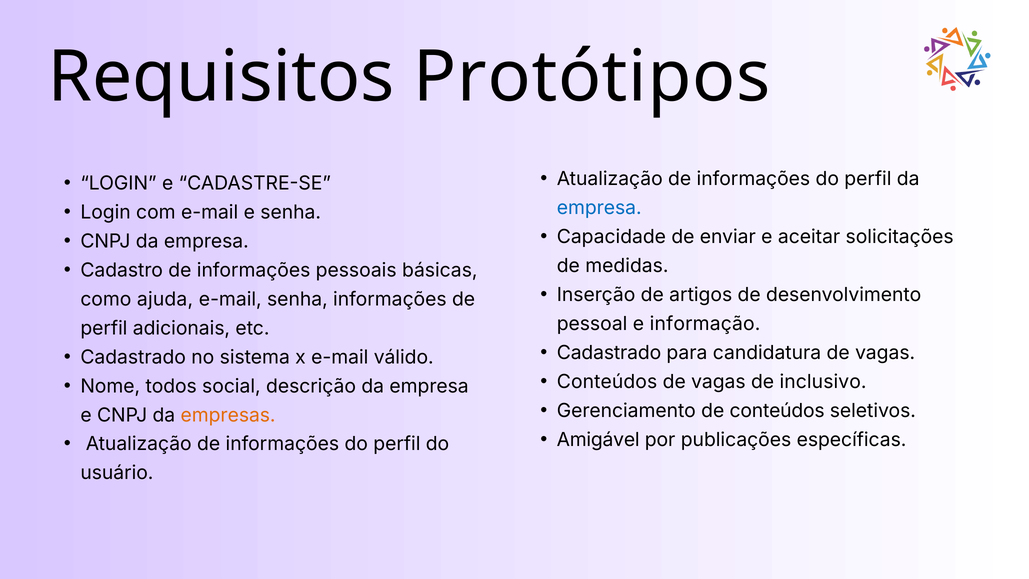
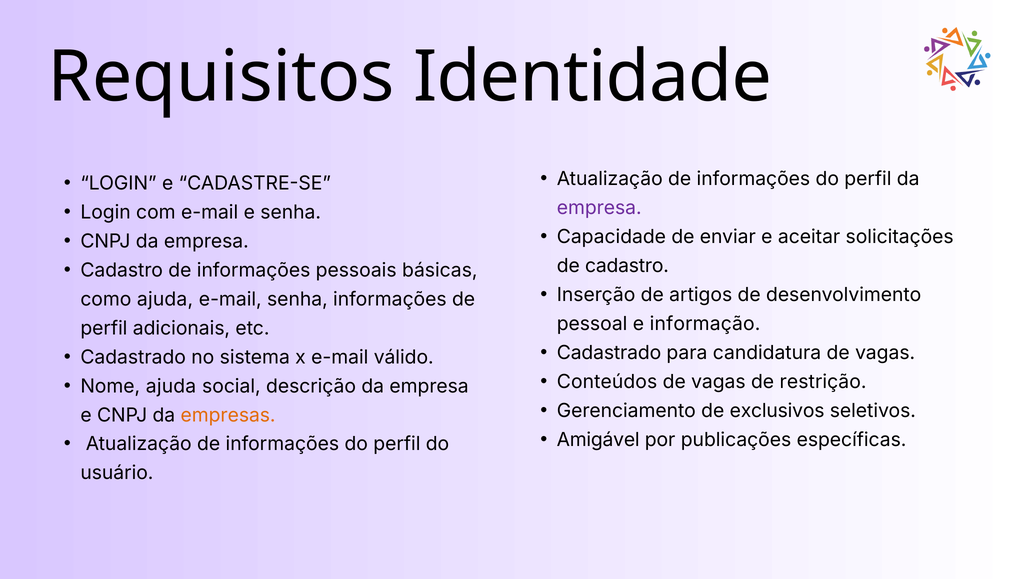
Protótipos: Protótipos -> Identidade (593, 77)
empresa colour: blue -> purple (599, 208)
de medidas: medidas -> cadastro (627, 266)
inclusivo: inclusivo -> restrição (823, 382)
Nome todos: todos -> ajuda (171, 386)
de conteúdos: conteúdos -> exclusivos (777, 411)
